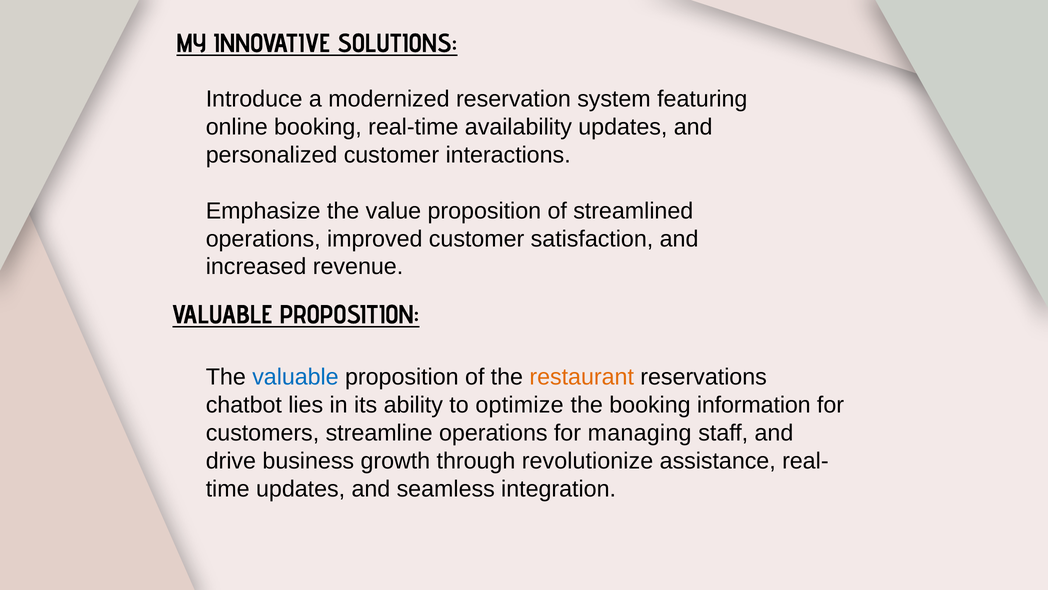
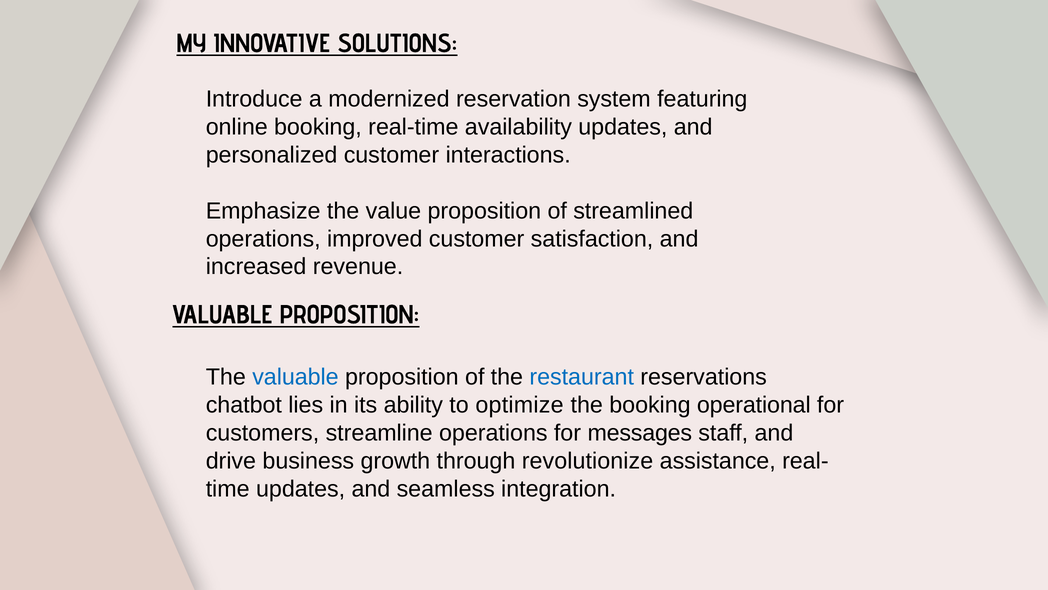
restaurant colour: orange -> blue (582, 377)
information: information -> operational (754, 405)
managing: managing -> messages (640, 433)
